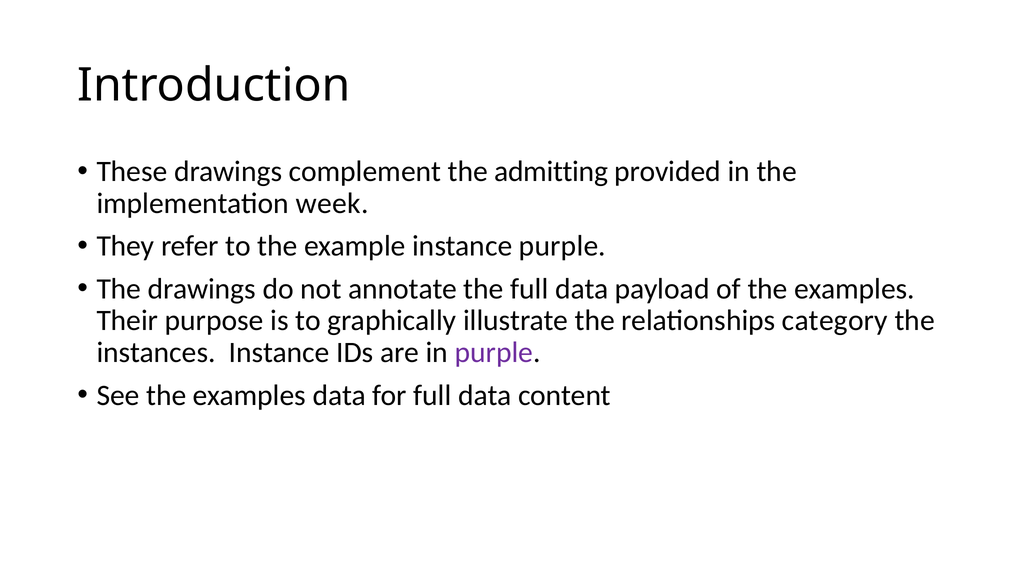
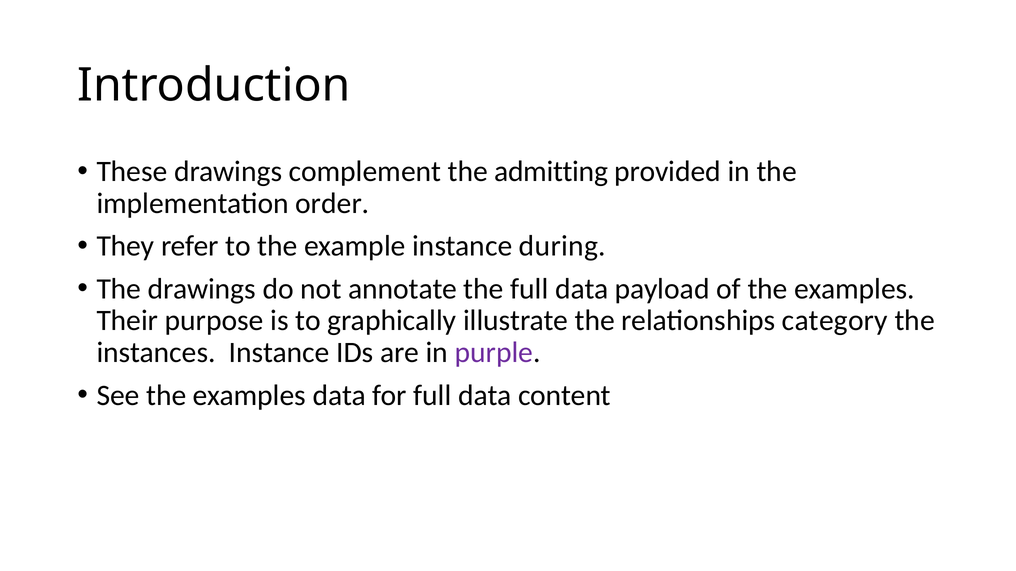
week: week -> order (332, 204)
instance purple: purple -> during (562, 246)
